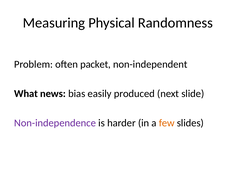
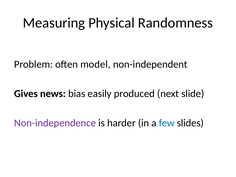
packet: packet -> model (95, 64)
What: What -> Gives (26, 94)
few colour: orange -> blue (167, 123)
